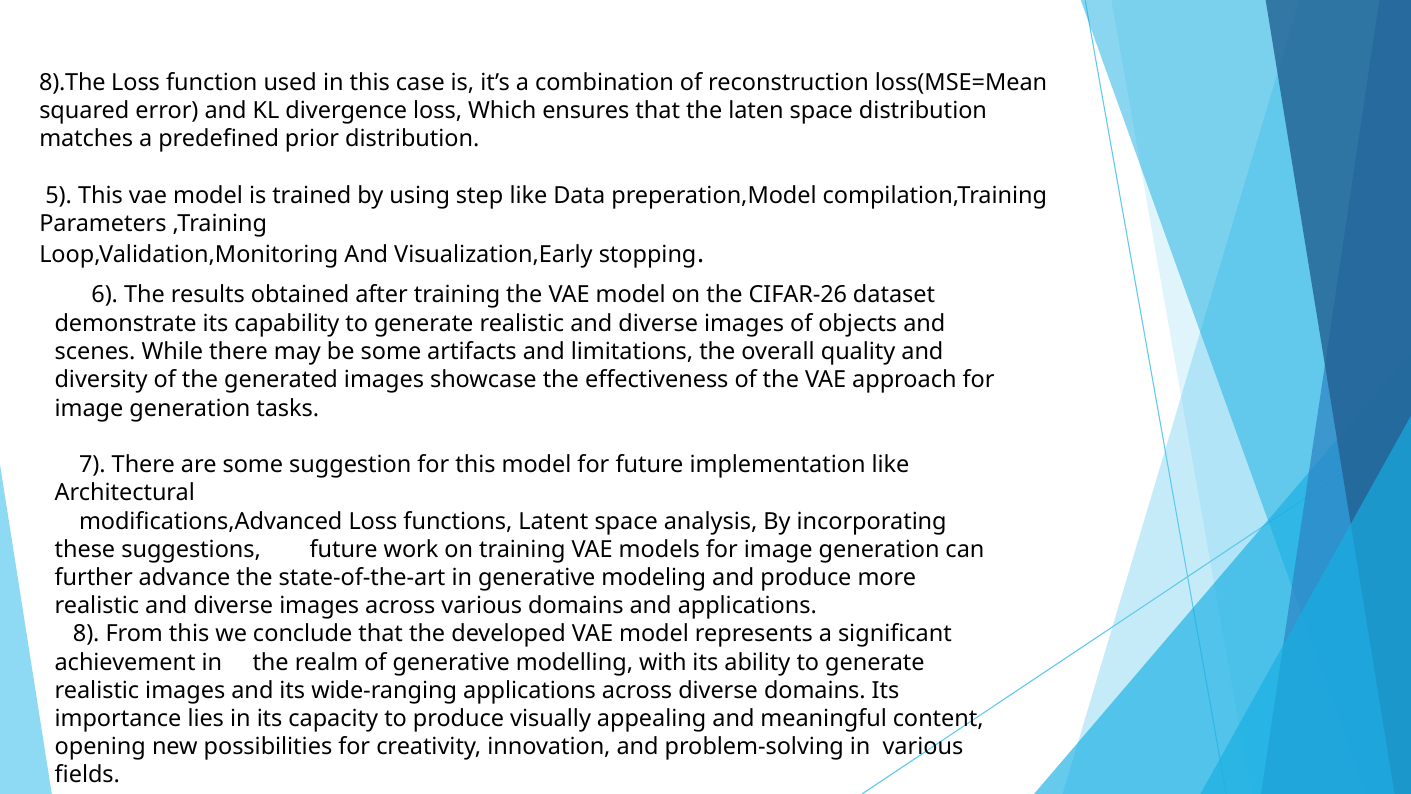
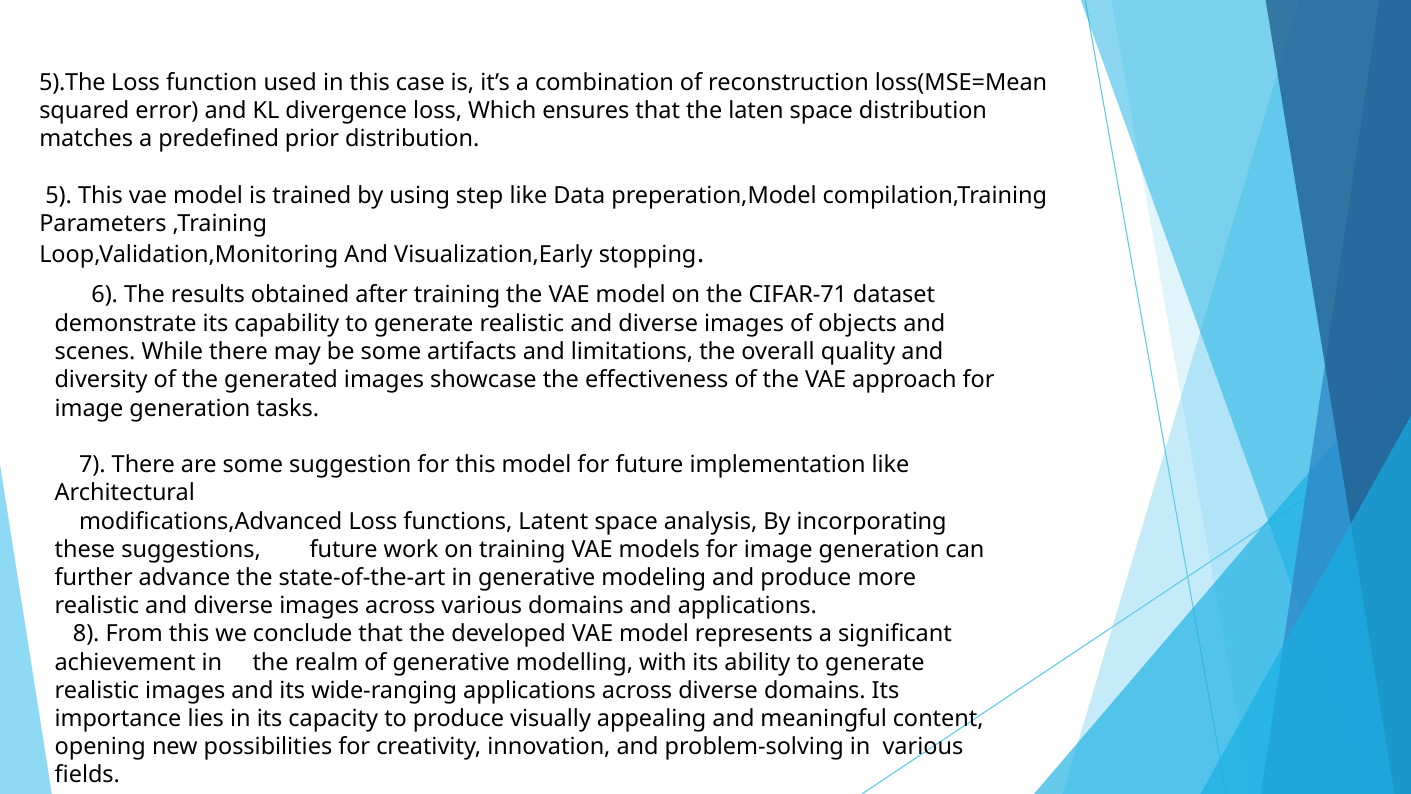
8).The: 8).The -> 5).The (72, 83)
CIFAR-26: CIFAR-26 -> CIFAR-71 (798, 295)
